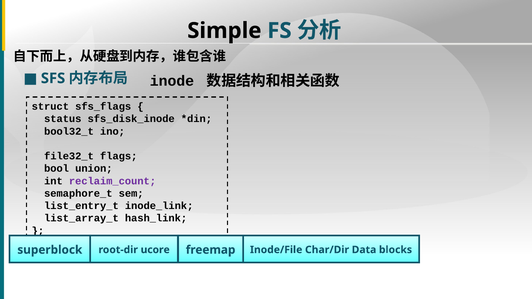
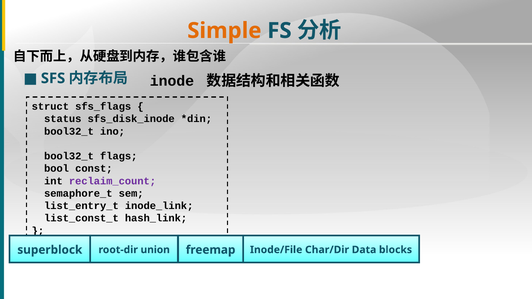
Simple colour: black -> orange (224, 31)
file32_t: file32_t -> bool32_t (69, 156)
union: union -> const (94, 169)
list_array_t: list_array_t -> list_const_t (81, 218)
ucore: ucore -> union (155, 250)
